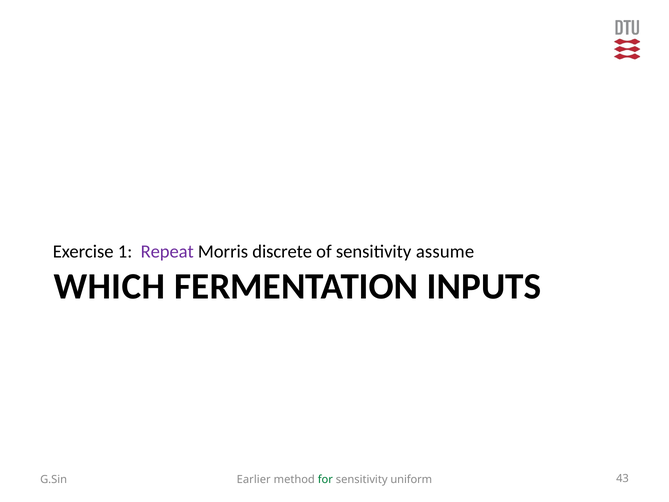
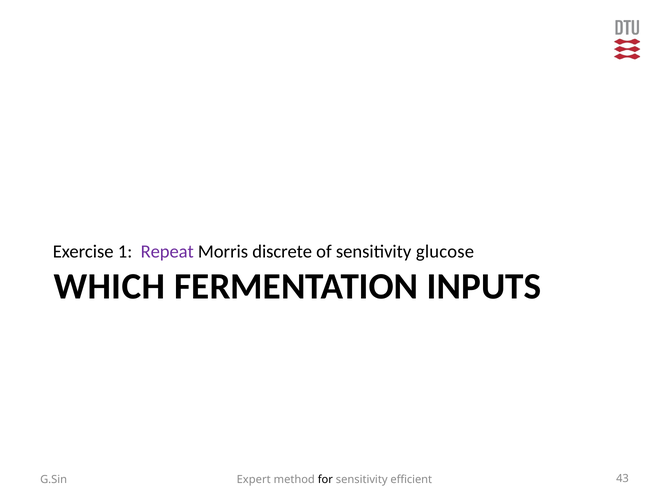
assume: assume -> glucose (445, 251)
Earlier: Earlier -> Expert (254, 479)
for colour: green -> black (325, 479)
uniform: uniform -> efficient (411, 479)
